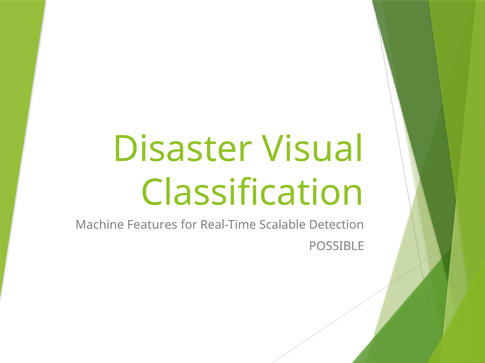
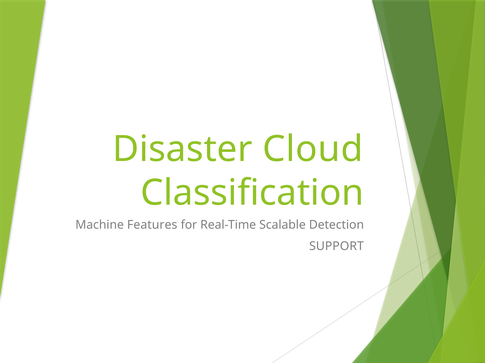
Visual: Visual -> Cloud (313, 149)
POSSIBLE: POSSIBLE -> SUPPORT (337, 247)
